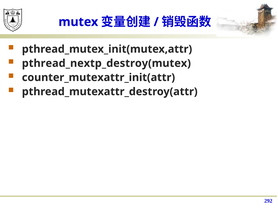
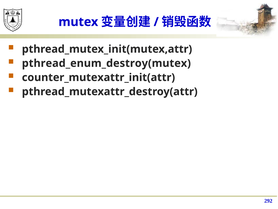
pthread_nextp_destroy(mutex: pthread_nextp_destroy(mutex -> pthread_enum_destroy(mutex (106, 63)
